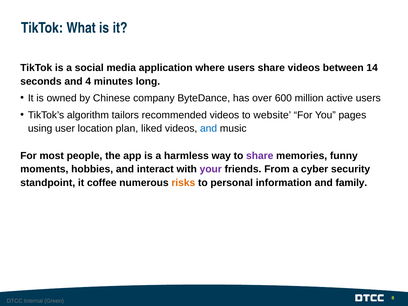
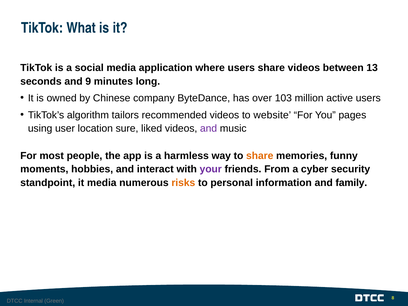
14: 14 -> 13 (372, 68)
4: 4 -> 9 (88, 81)
600: 600 -> 103 (283, 98)
plan: plan -> sure (127, 128)
and colour: blue -> purple (209, 128)
share colour: purple -> orange (260, 156)
it coffee: coffee -> media (102, 183)
